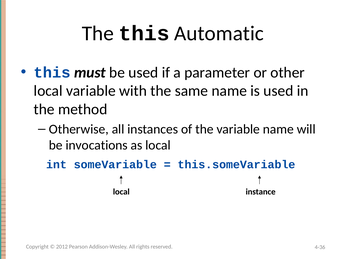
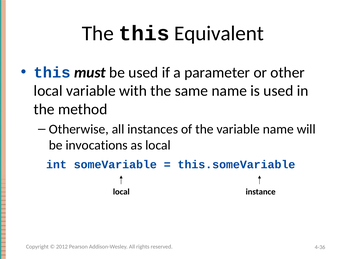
Automatic: Automatic -> Equivalent (219, 33)
